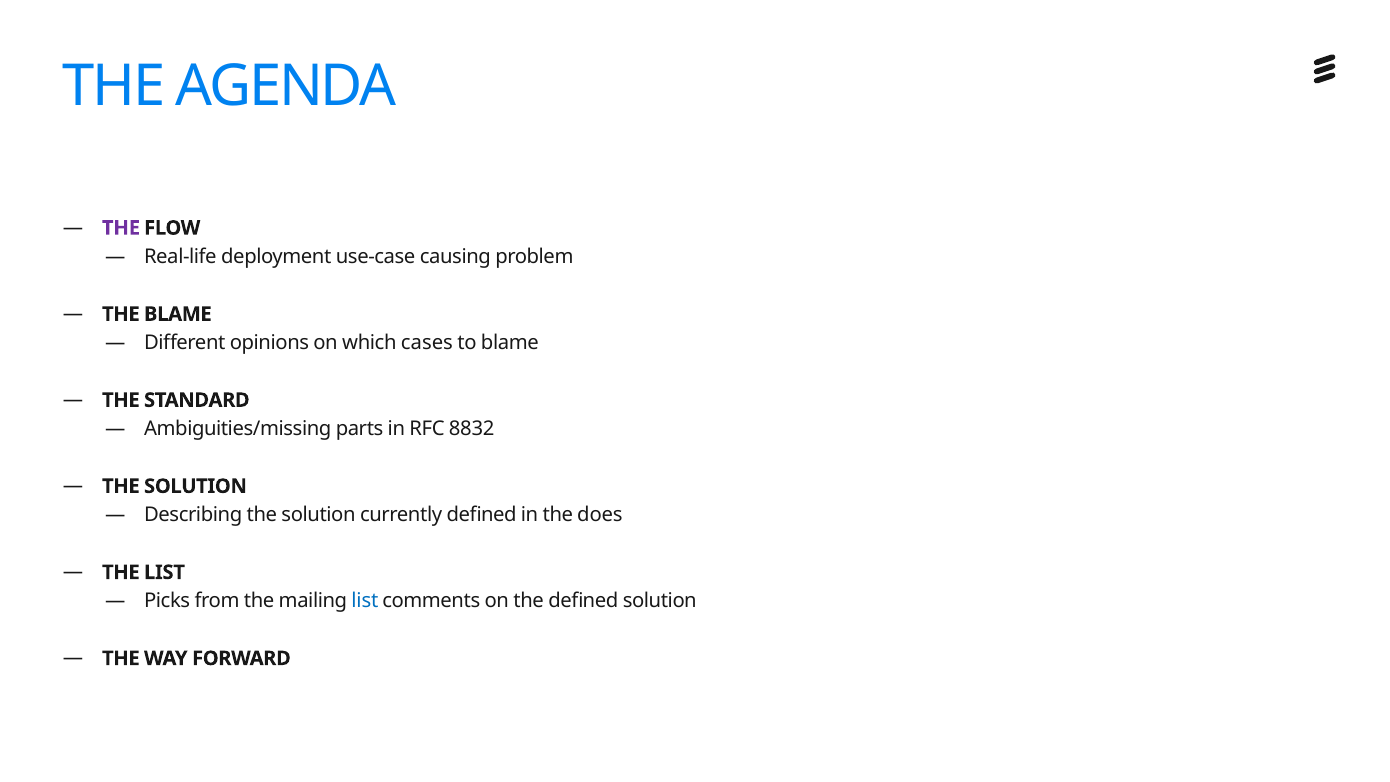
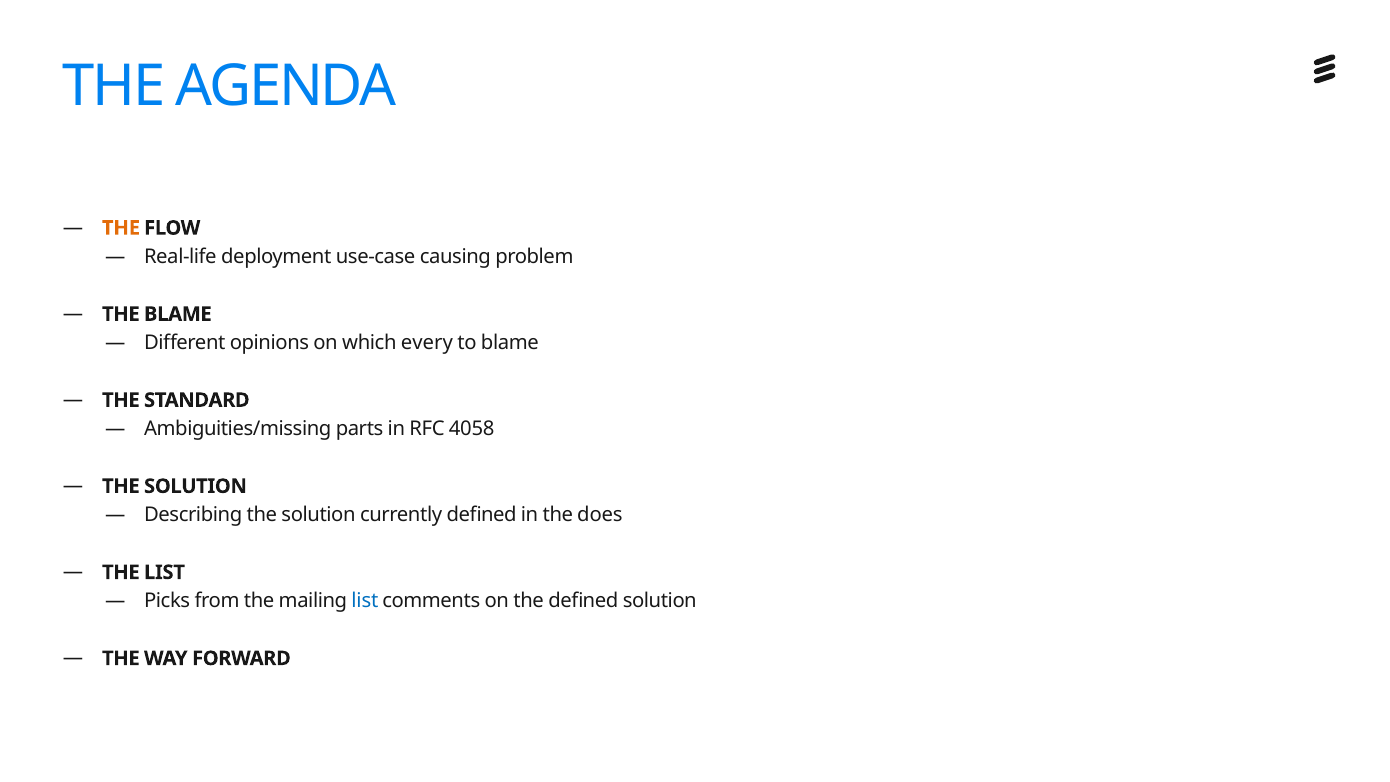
THE colour: purple -> orange (121, 228)
cases: cases -> every (427, 343)
8832: 8832 -> 4058 (472, 429)
